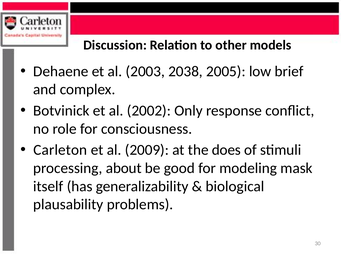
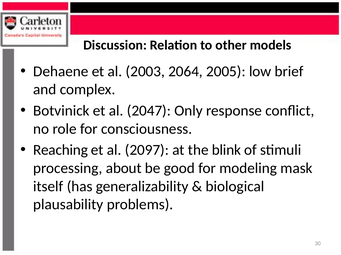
2038: 2038 -> 2064 (186, 72)
2002: 2002 -> 2047 (149, 111)
Carleton: Carleton -> Reaching (60, 150)
2009: 2009 -> 2097 (147, 150)
does: does -> blink (226, 150)
